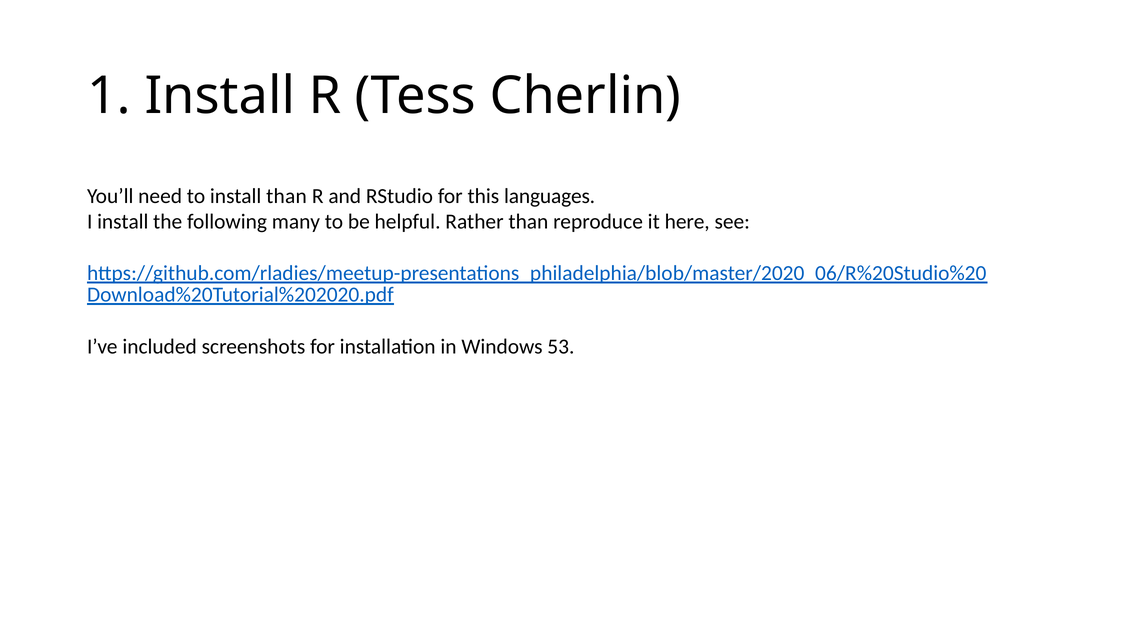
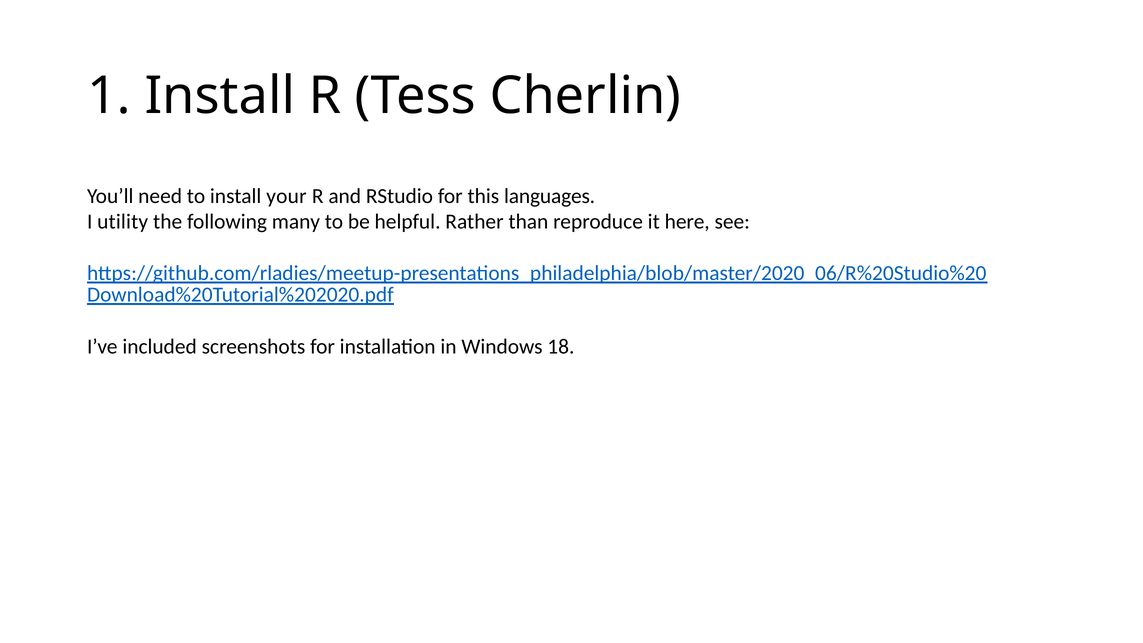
install than: than -> your (286, 196)
I install: install -> utility (123, 222)
53: 53 -> 18 (561, 346)
